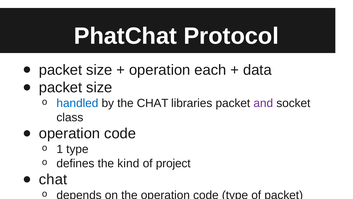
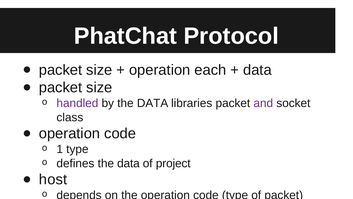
handled colour: blue -> purple (77, 103)
by the CHAT: CHAT -> DATA (153, 103)
defines the kind: kind -> data (128, 163)
chat: chat -> host (53, 179)
